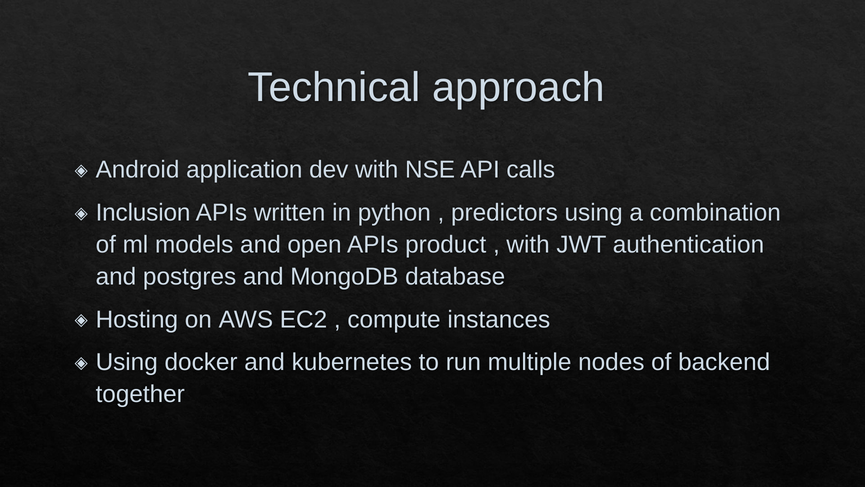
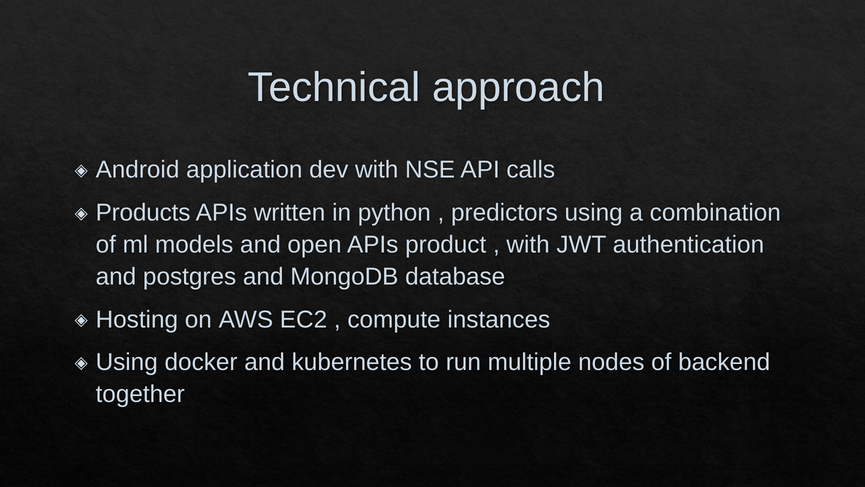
Inclusion: Inclusion -> Products (143, 212)
